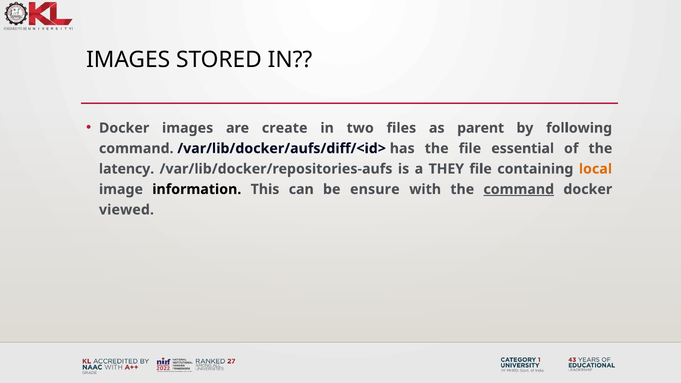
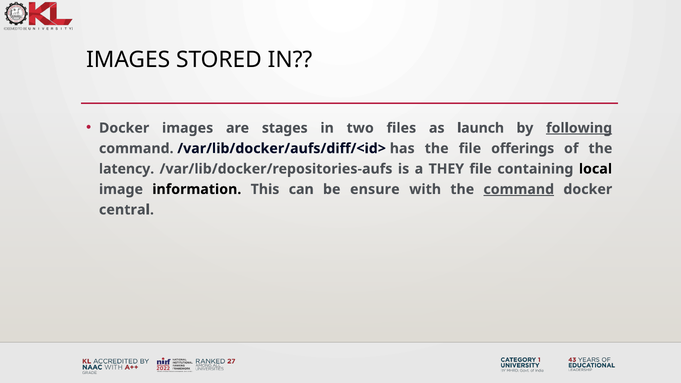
create: create -> stages (285, 128)
parent: parent -> launch (481, 128)
following underline: none -> present (579, 128)
essential: essential -> offerings (523, 148)
local colour: orange -> black (595, 169)
viewed: viewed -> central (126, 210)
